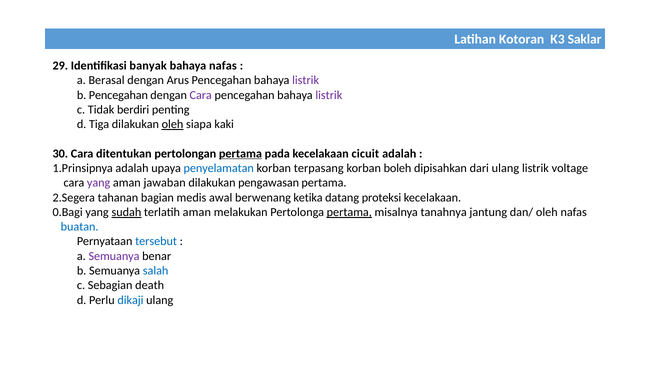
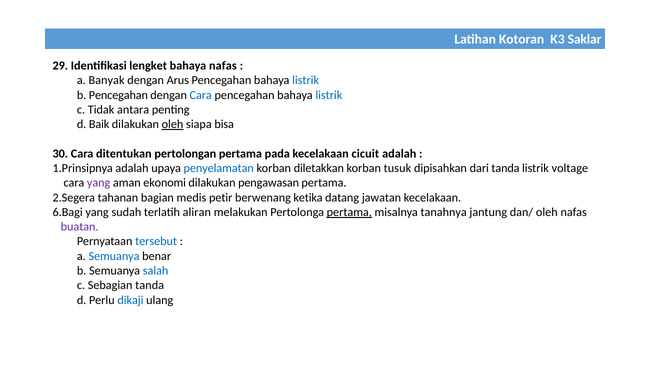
banyak: banyak -> lengket (148, 66)
Berasal: Berasal -> Banyak (107, 80)
listrik colour: purple -> blue (306, 80)
Cara colour: purple -> blue (201, 95)
listrik colour: purple -> blue (329, 95)
berdiri: berdiri -> antara (133, 110)
Tiga: Tiga -> Baik (99, 124)
kaki: kaki -> bisa (224, 124)
pertama underline: present -> none (240, 153)
terpasang: terpasang -> diletakkan (319, 168)
boleh: boleh -> tusuk (397, 168)
dari ulang: ulang -> tanda (506, 168)
jawaban: jawaban -> ekonomi (165, 183)
awal: awal -> petir (221, 197)
proteksi: proteksi -> jawatan (381, 197)
0.Bagi: 0.Bagi -> 6.Bagi (68, 212)
sudah underline: present -> none (126, 212)
terlatih aman: aman -> aliran (197, 212)
buatan colour: blue -> purple (80, 227)
Semuanya colour: purple -> blue (114, 256)
Sebagian death: death -> tanda (150, 285)
